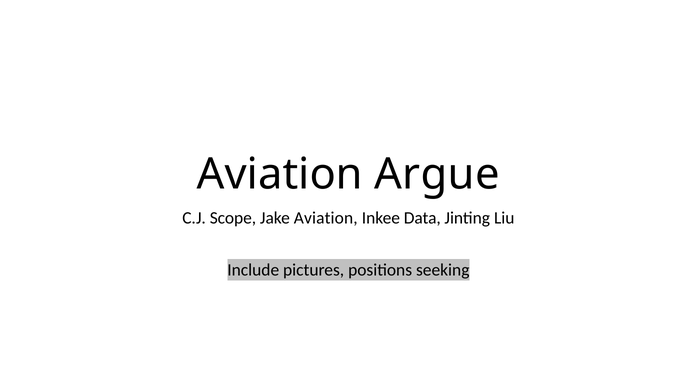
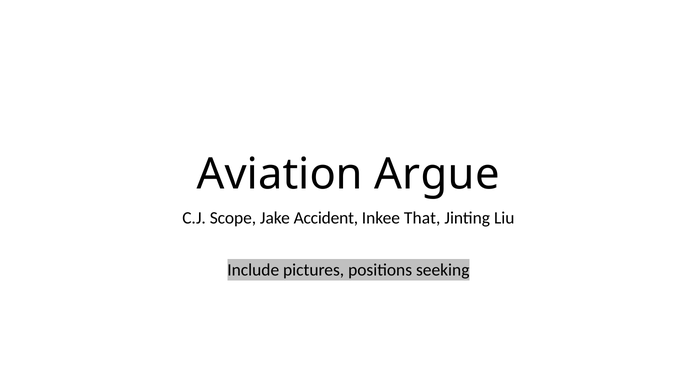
Jake Aviation: Aviation -> Accident (326, 218)
Data: Data -> That (422, 218)
